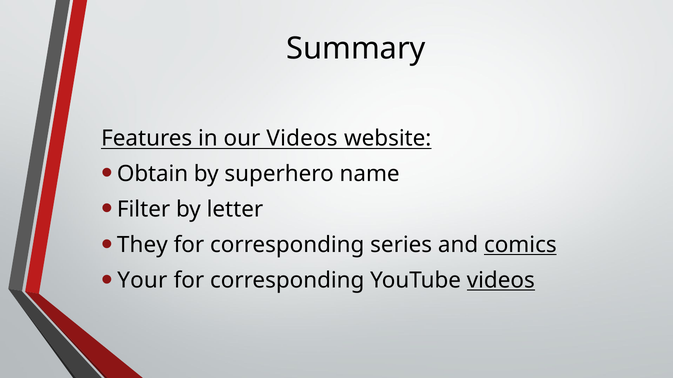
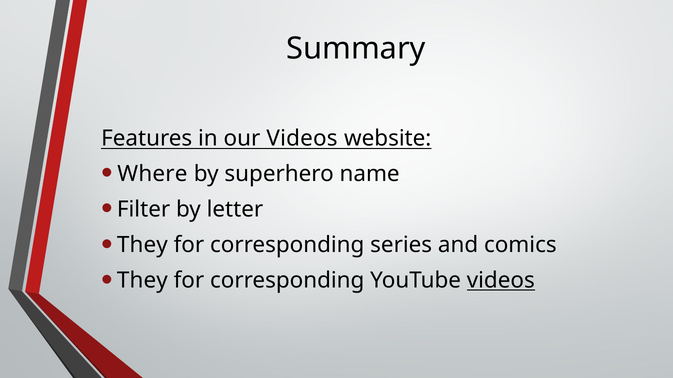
Obtain: Obtain -> Where (152, 174)
comics underline: present -> none (520, 245)
Your: Your -> They (142, 281)
